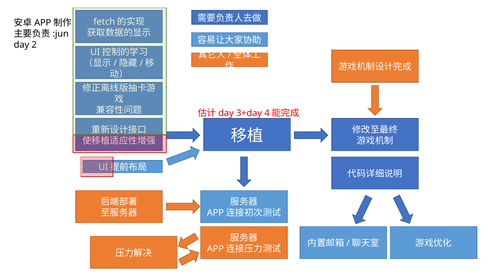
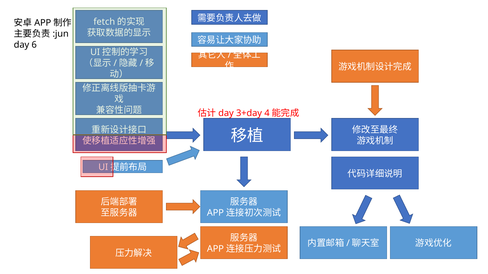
2: 2 -> 6 (34, 45)
